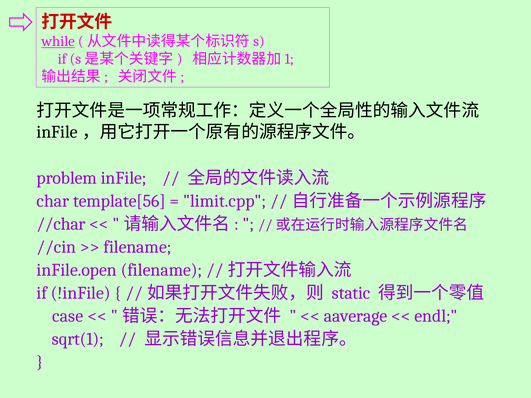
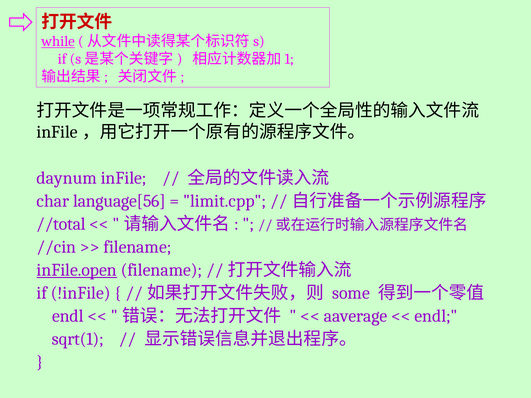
problem: problem -> daynum (67, 178)
template[56: template[56 -> language[56 (119, 201)
//char: //char -> //total (61, 224)
inFile.open underline: none -> present (77, 270)
static: static -> some (351, 293)
case: case -> endl (68, 316)
